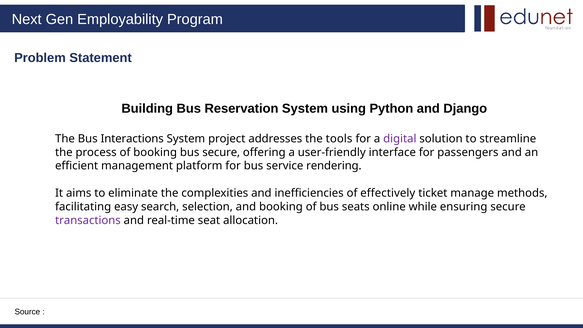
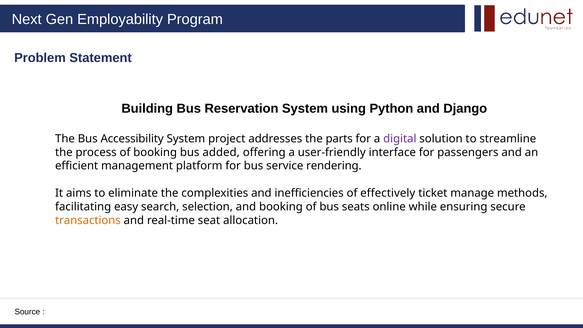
Interactions: Interactions -> Accessibility (132, 139)
tools: tools -> parts (339, 139)
bus secure: secure -> added (221, 152)
transactions colour: purple -> orange (88, 220)
